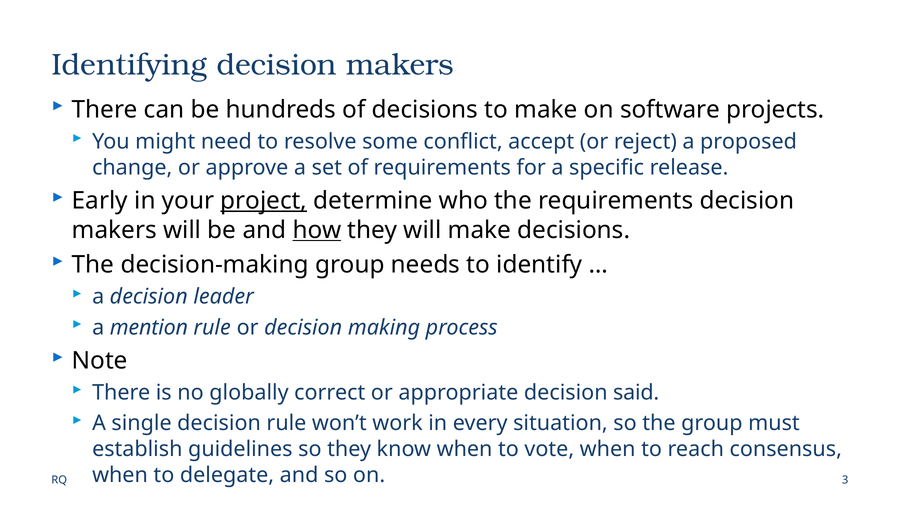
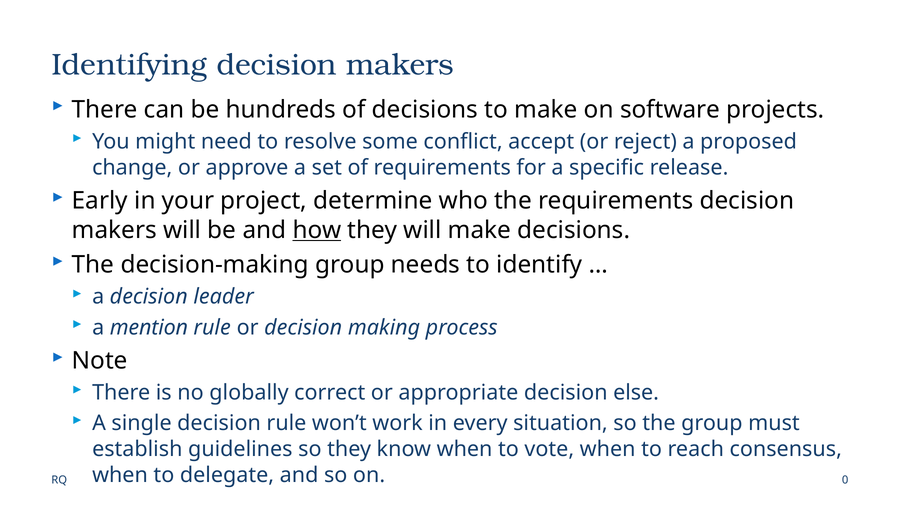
project underline: present -> none (264, 201)
said: said -> else (636, 393)
3: 3 -> 0 (845, 480)
